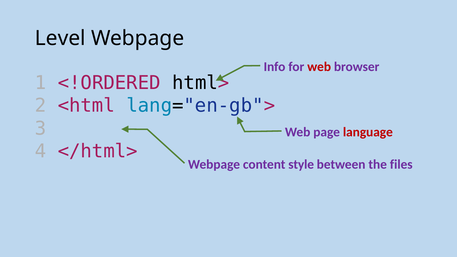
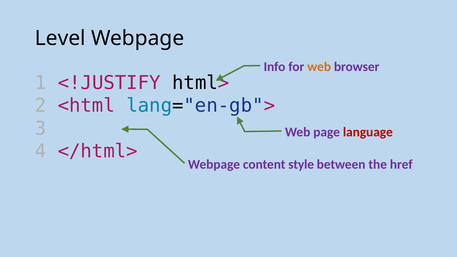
web colour: red -> orange (319, 67)
<!ORDERED: <!ORDERED -> <!JUSTIFY (109, 83)
files: files -> href (401, 165)
